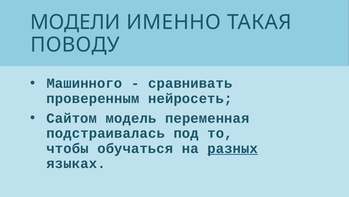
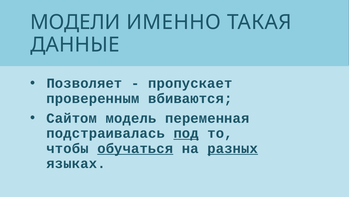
ПОВОДУ: ПОВОДУ -> ДАННЫЕ (75, 44)
Машинного: Машинного -> Позволяет (84, 83)
сравнивать: сравнивать -> пропускает (190, 83)
нейросеть: нейросеть -> вбиваются (190, 98)
под underline: none -> present (186, 133)
обучаться underline: none -> present (135, 148)
